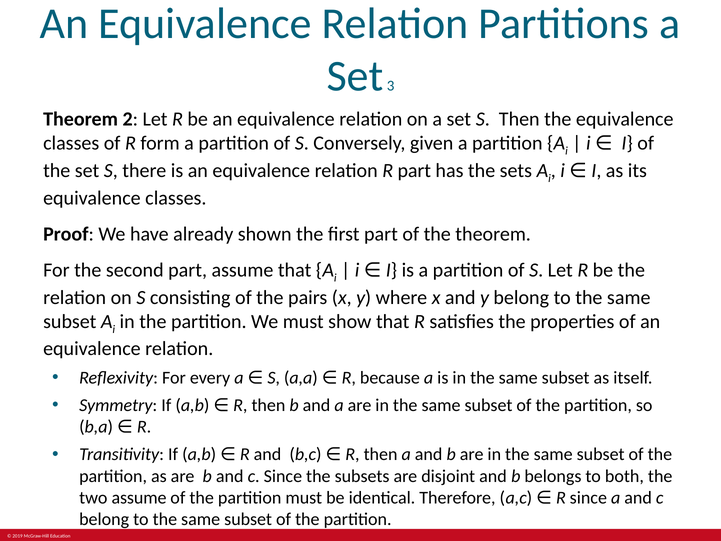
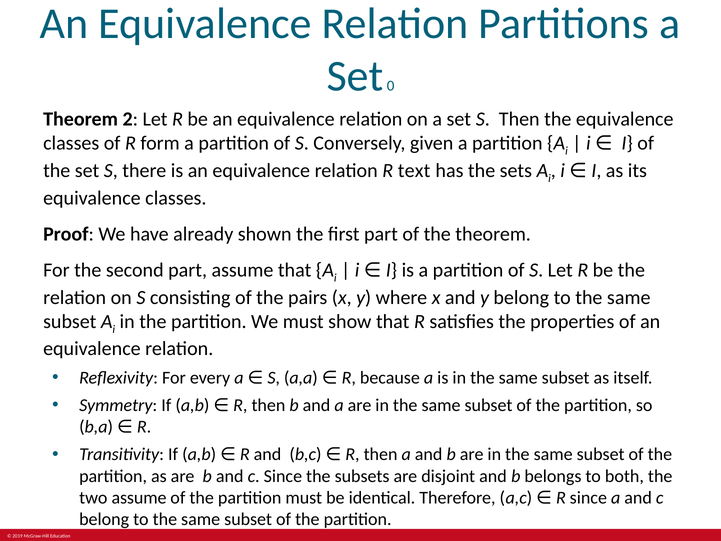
3: 3 -> 0 (391, 86)
R part: part -> text (414, 170)
